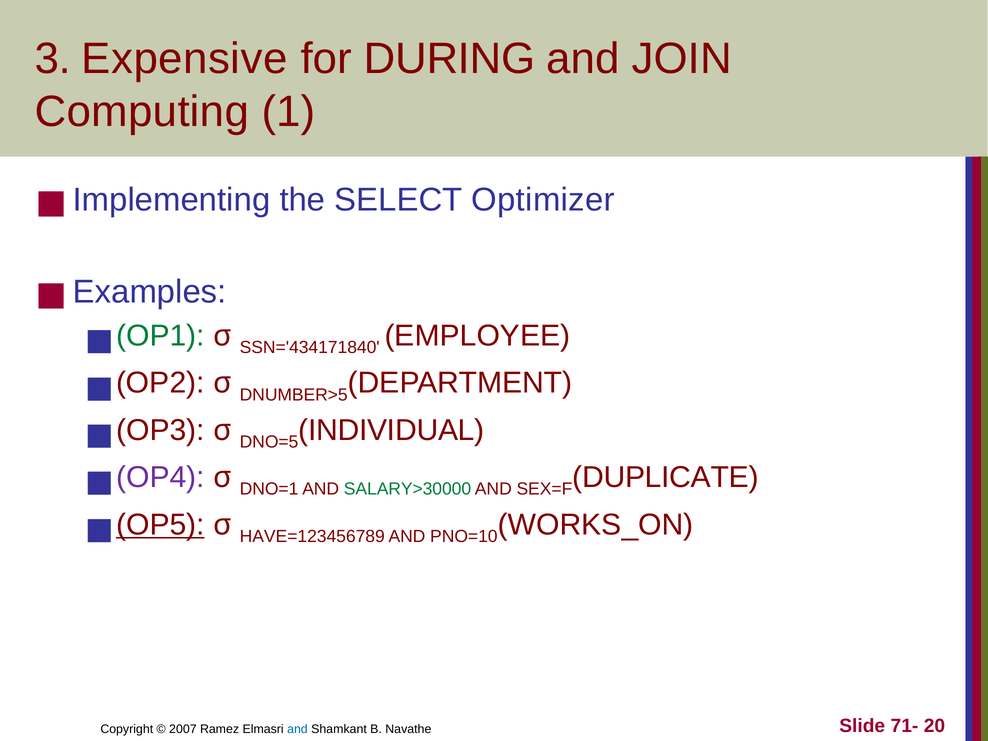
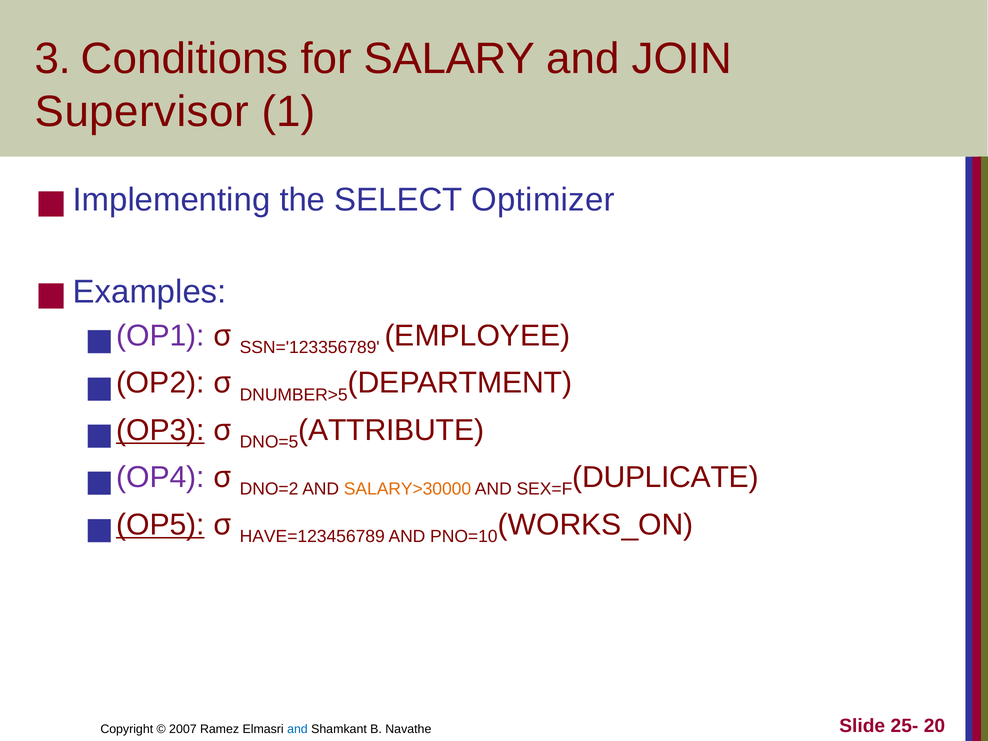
Expensive: Expensive -> Conditions (185, 59)
DURING: DURING -> SALARY (450, 59)
Computing: Computing -> Supervisor (142, 112)
OP1 colour: green -> purple (160, 336)
SSN='434171840: SSN='434171840 -> SSN='123356789 (310, 348)
OP3 underline: none -> present (160, 430)
INDIVIDUAL: INDIVIDUAL -> ATTRIBUTE (391, 430)
DNO=1: DNO=1 -> DNO=2 (269, 489)
SALARY>30000 colour: green -> orange (408, 489)
71-: 71- -> 25- (904, 726)
